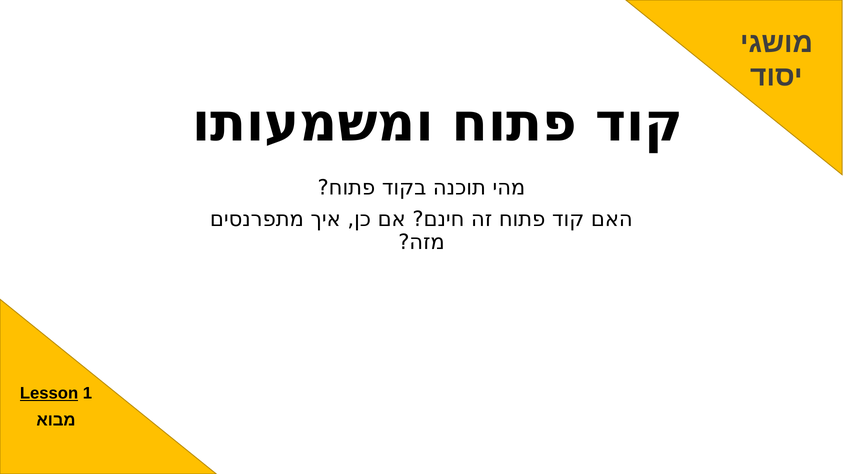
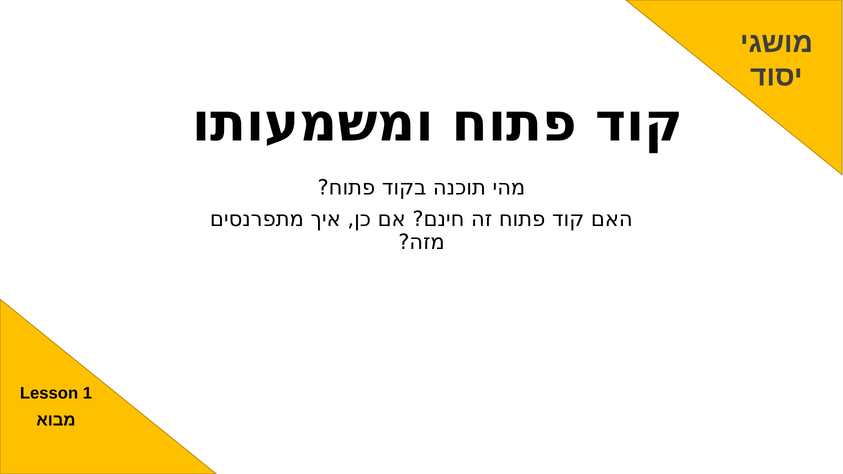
Lesson underline: present -> none (49, 394)
